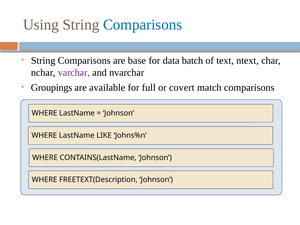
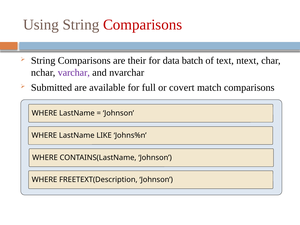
Comparisons colour: blue -> red (143, 25)
base: base -> their (137, 61)
Groupings: Groupings -> Submitted (51, 88)
